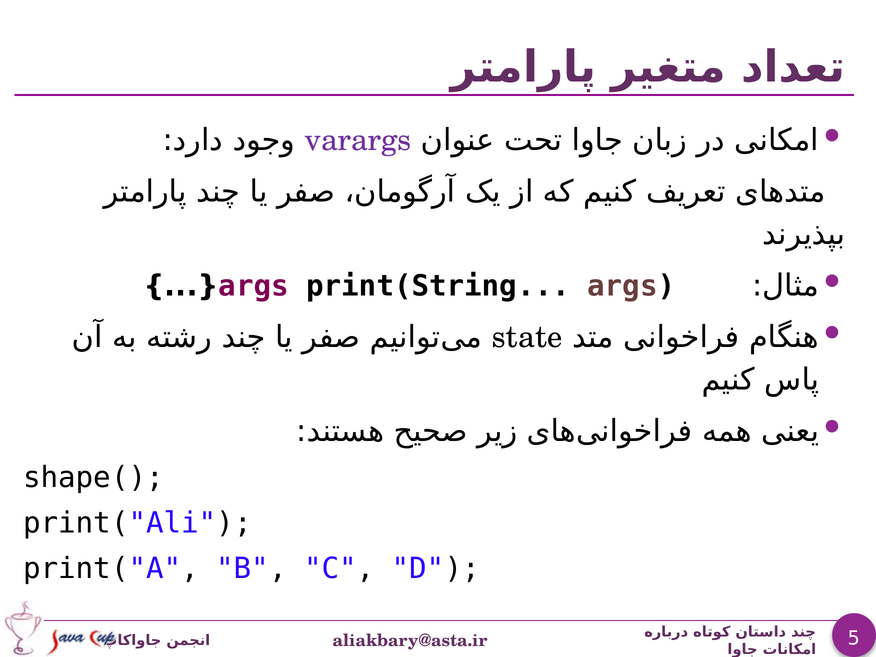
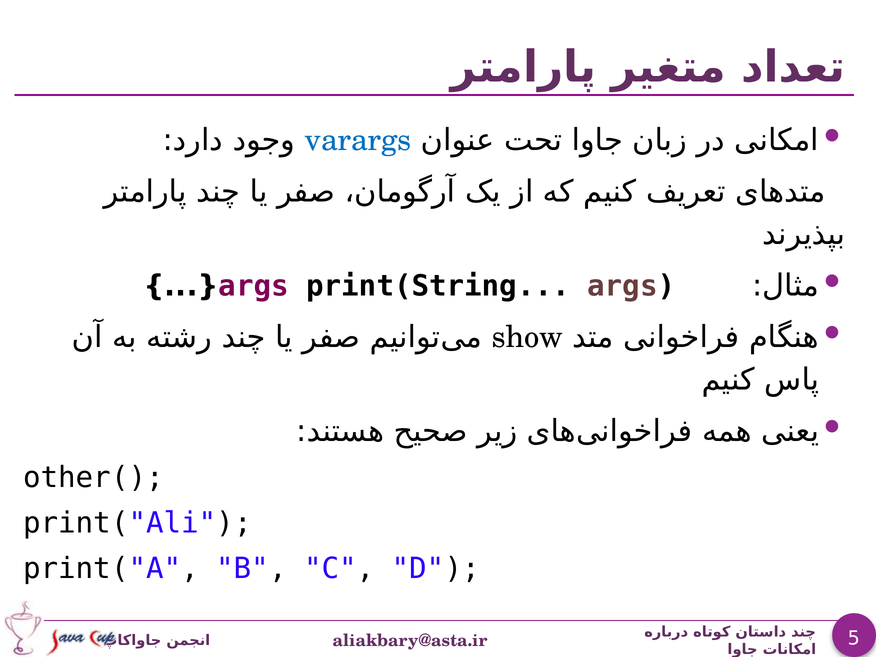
varargs colour: purple -> blue (358, 140)
state: state -> show (527, 337)
shape(: shape( -> other( (93, 477)
